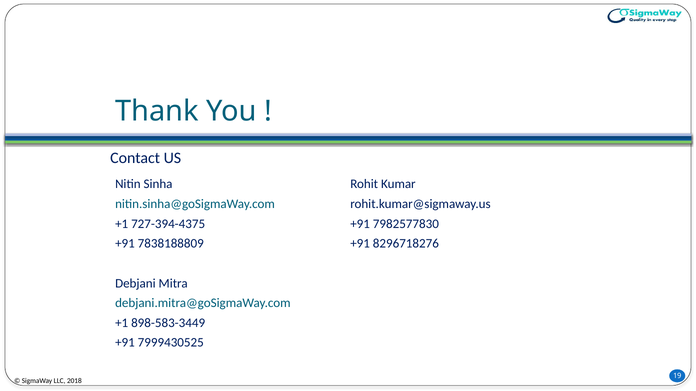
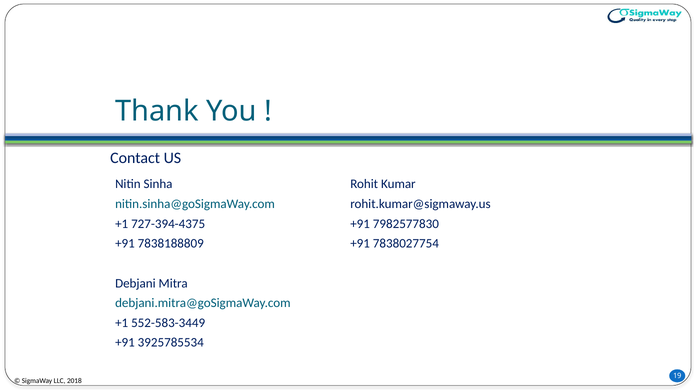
8296718276: 8296718276 -> 7838027754 (406, 244)
898-583-3449: 898-583-3449 -> 552-583-3449 (168, 323)
7999430525: 7999430525 -> 3925785534 (171, 343)
